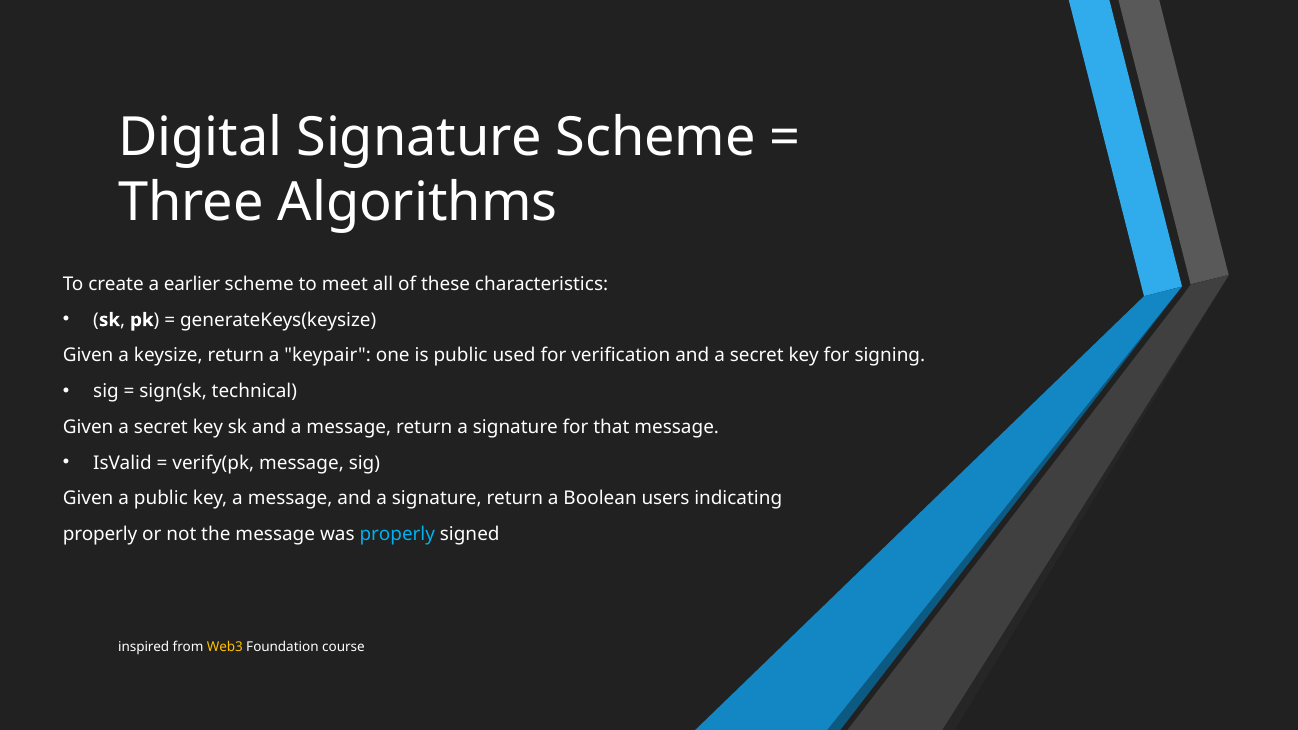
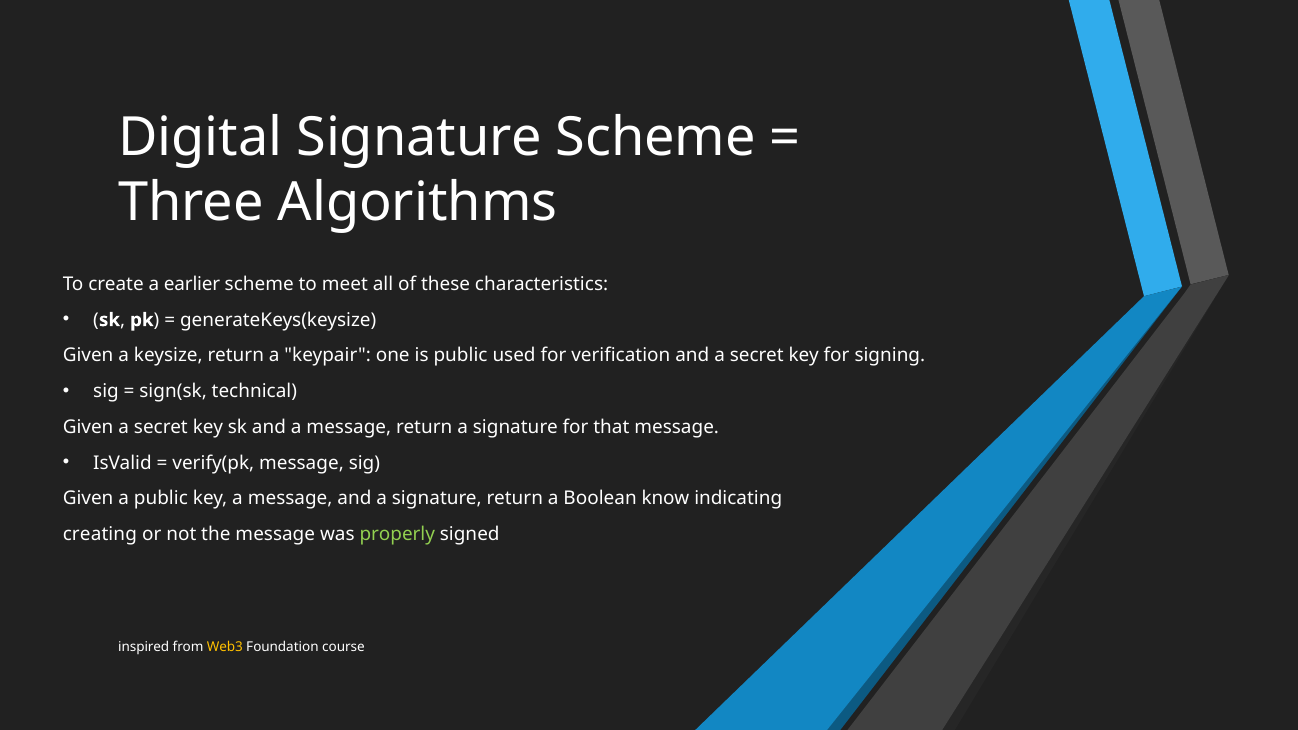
users: users -> know (666, 499)
properly: properly -> creating (100, 534)
properly colour: light blue -> light green (397, 534)
